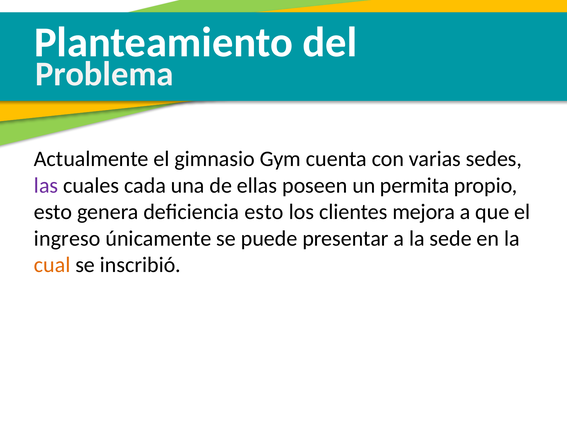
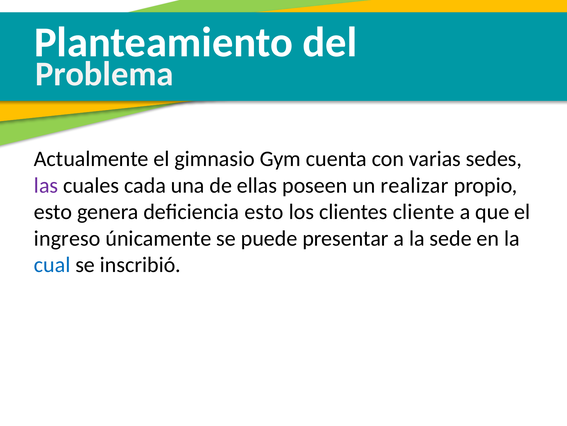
permita: permita -> realizar (414, 185)
mejora: mejora -> cliente (424, 212)
cual colour: orange -> blue (52, 265)
